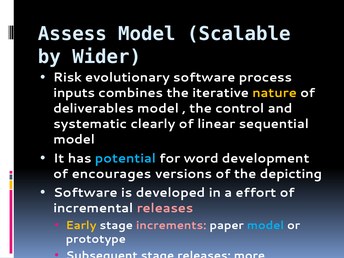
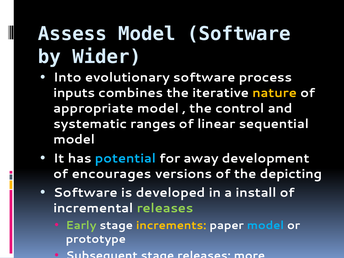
Model Scalable: Scalable -> Software (239, 34)
Risk: Risk -> Into (67, 77)
deliverables: deliverables -> appropriate (93, 108)
clearly: clearly -> ranges (153, 124)
word: word -> away (201, 158)
effort: effort -> install (256, 193)
releases colour: pink -> light green (165, 208)
Early colour: yellow -> light green (81, 225)
increments colour: pink -> yellow (171, 225)
